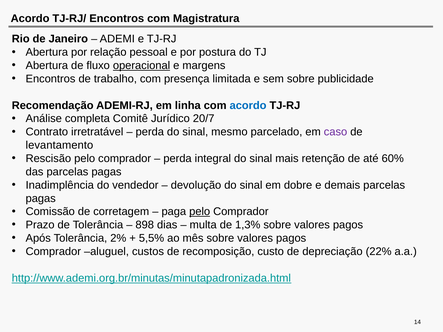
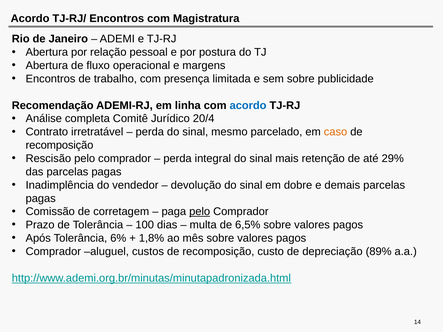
operacional underline: present -> none (142, 66)
20/7: 20/7 -> 20/4 (204, 119)
caso colour: purple -> orange (336, 132)
levantamento: levantamento -> recomposição (60, 145)
60%: 60% -> 29% (393, 159)
898: 898 -> 100 (145, 225)
1,3%: 1,3% -> 6,5% (248, 225)
2%: 2% -> 6% (118, 238)
5,5%: 5,5% -> 1,8% (152, 238)
22%: 22% -> 89% (379, 252)
